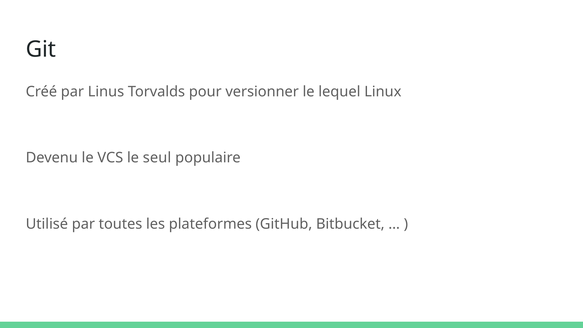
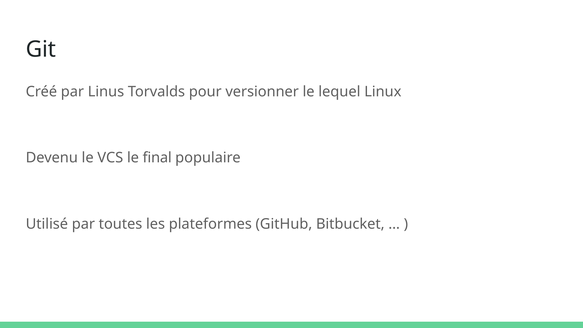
seul: seul -> final (157, 158)
